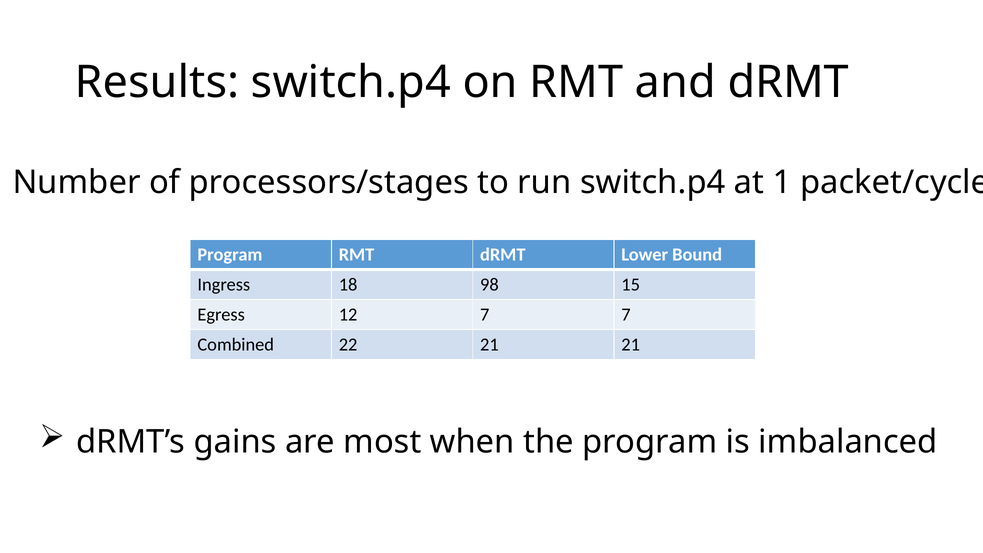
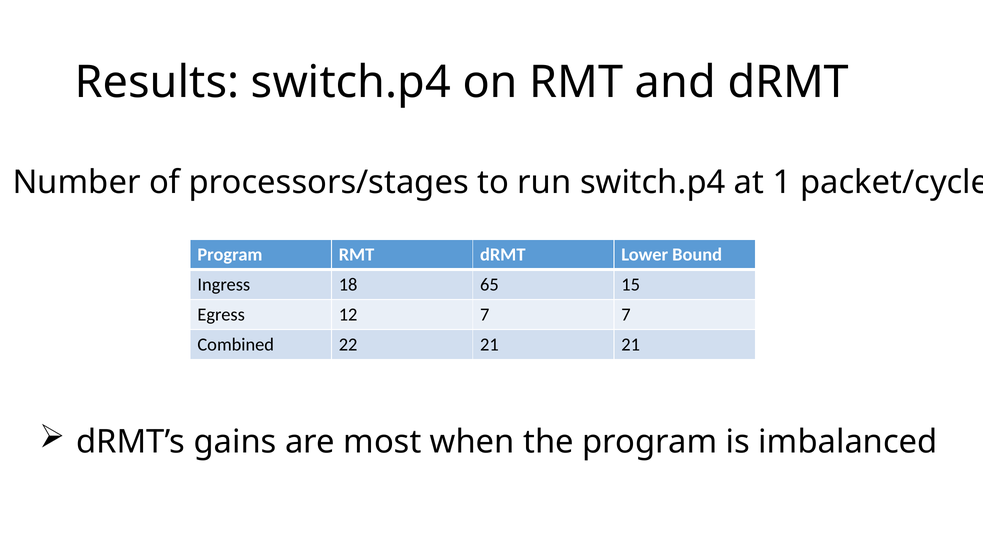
98: 98 -> 65 (489, 285)
